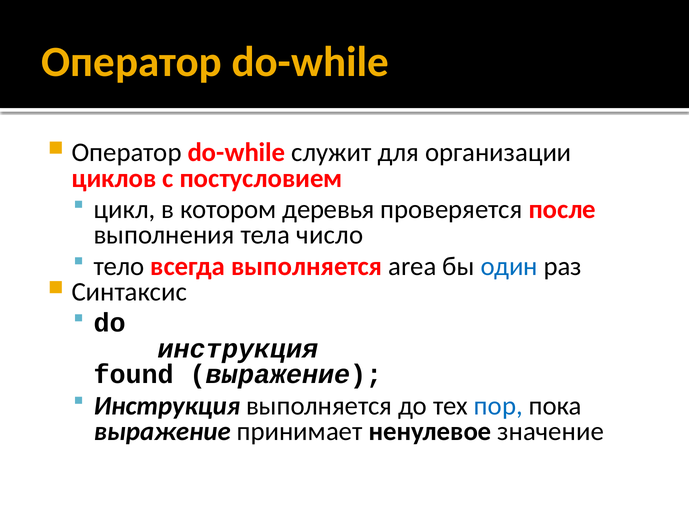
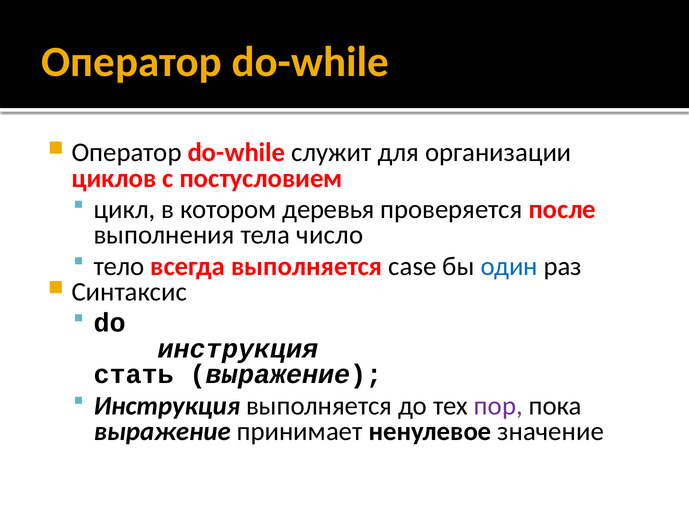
area: area -> case (412, 266)
found: found -> стать (134, 374)
пор colour: blue -> purple (498, 406)
